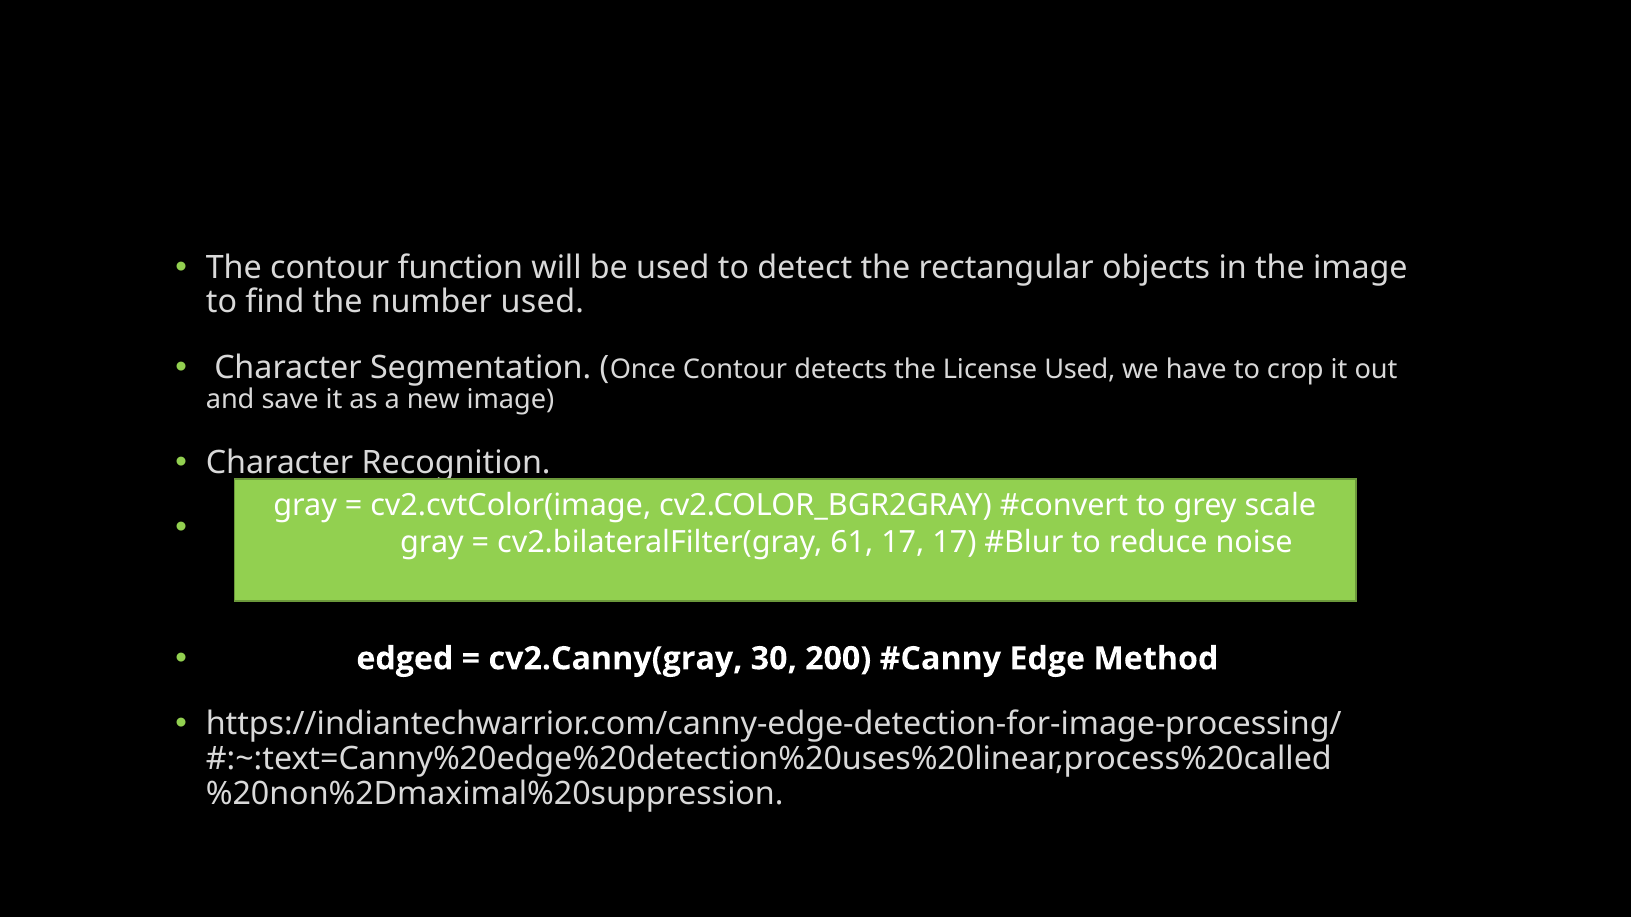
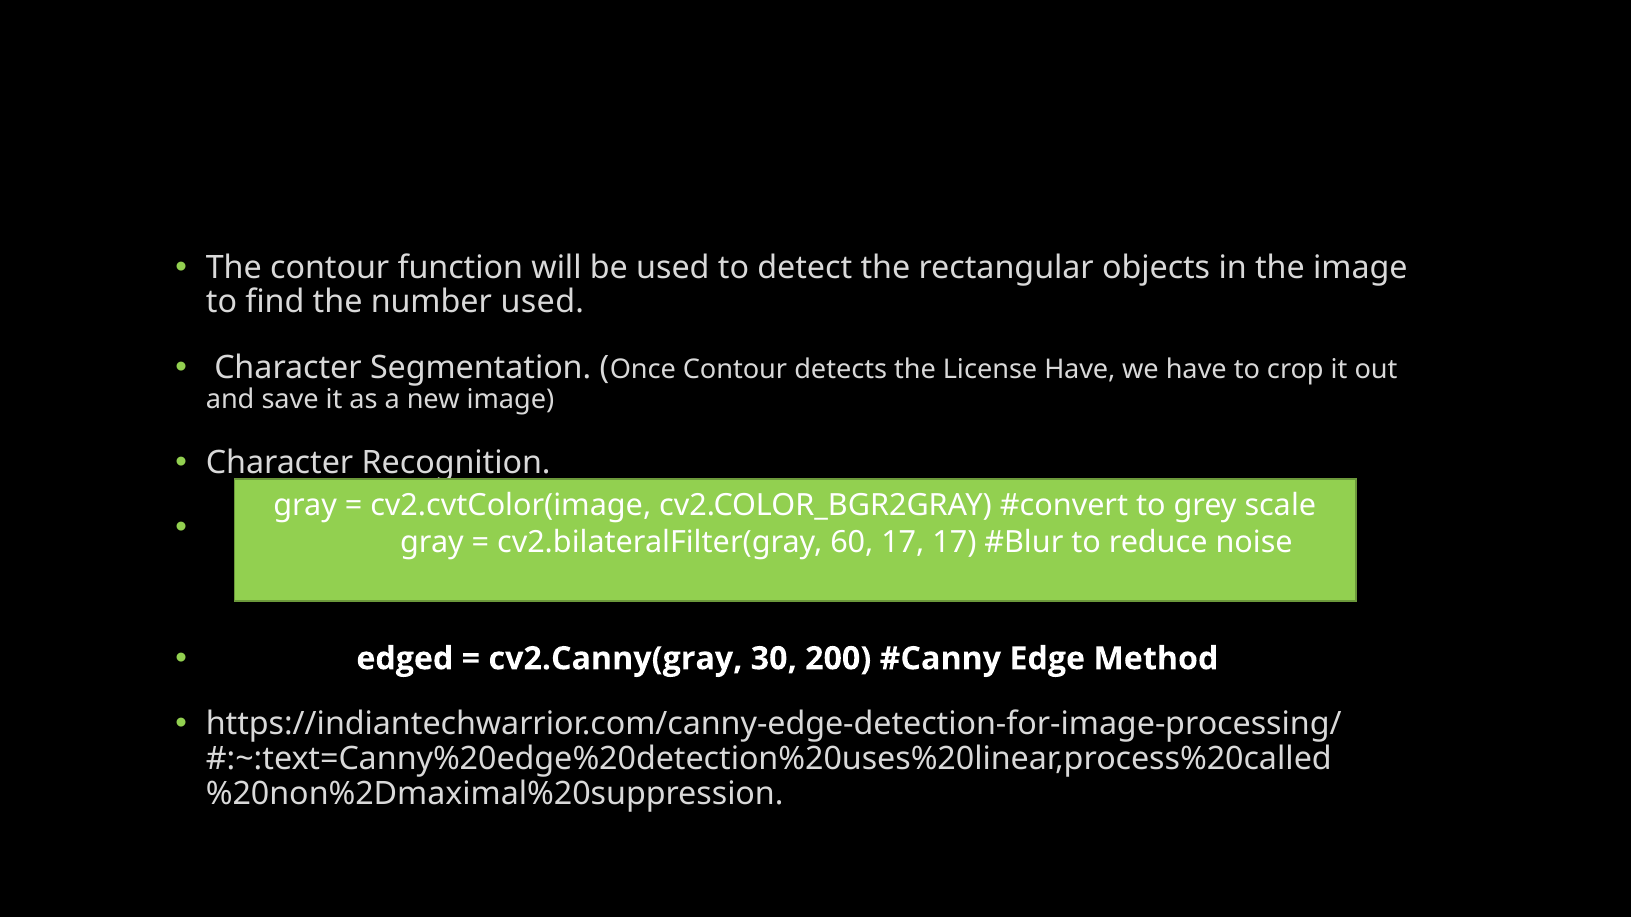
License Used: Used -> Have (1080, 370)
61: 61 -> 60 (852, 542)
